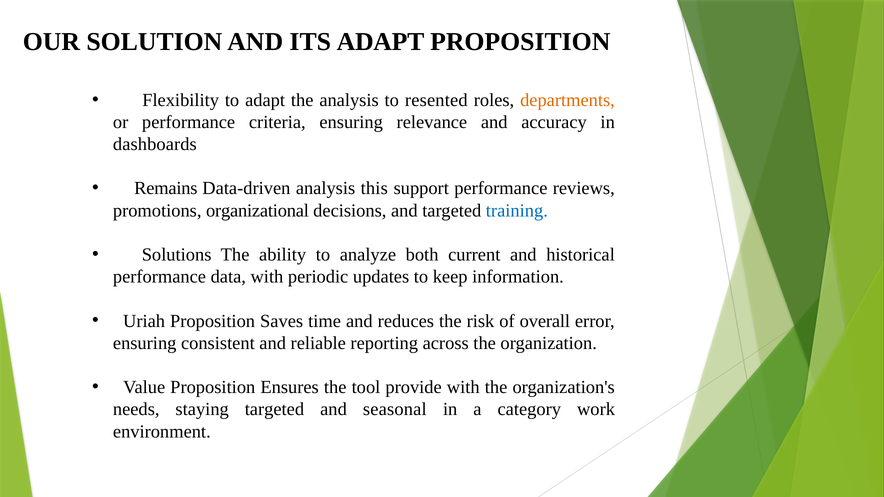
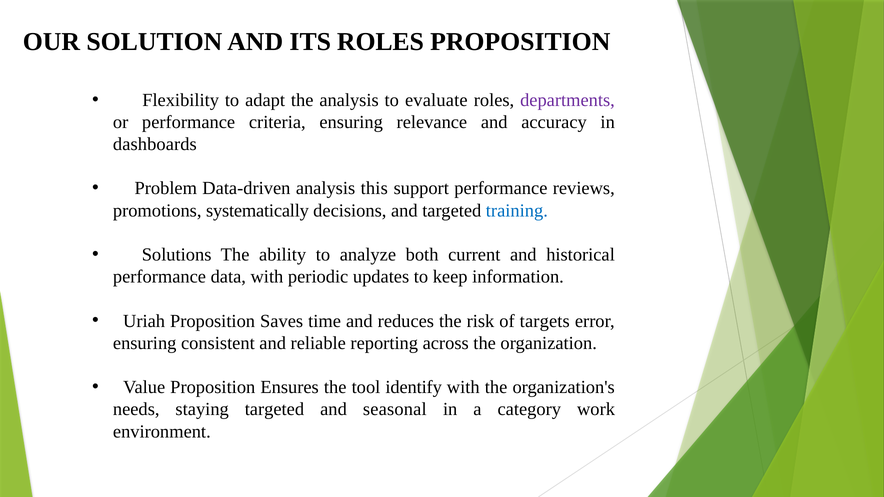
ITS ADAPT: ADAPT -> ROLES (380, 42)
resented: resented -> evaluate (436, 100)
departments colour: orange -> purple (567, 100)
Remains: Remains -> Problem (166, 188)
organizational: organizational -> systematically (257, 211)
overall: overall -> targets (545, 321)
provide: provide -> identify (414, 387)
